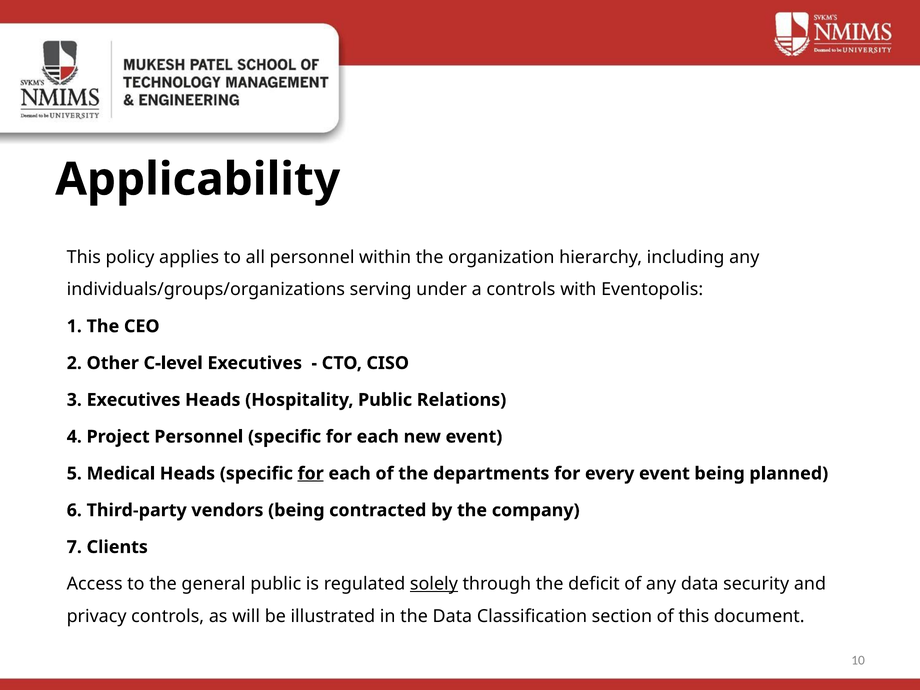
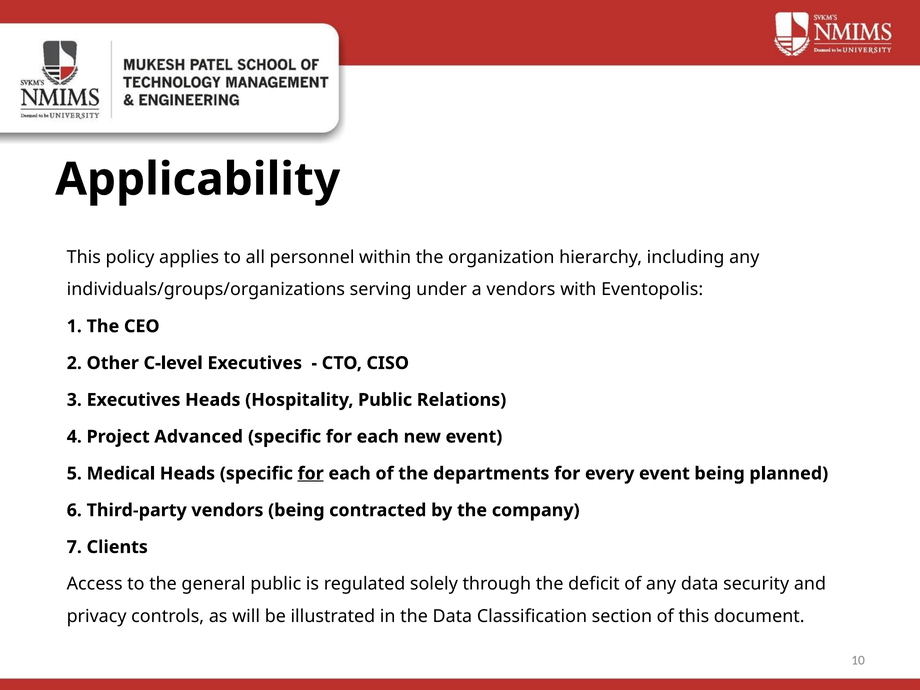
a controls: controls -> vendors (521, 290)
Project Personnel: Personnel -> Advanced (199, 437)
solely underline: present -> none (434, 584)
